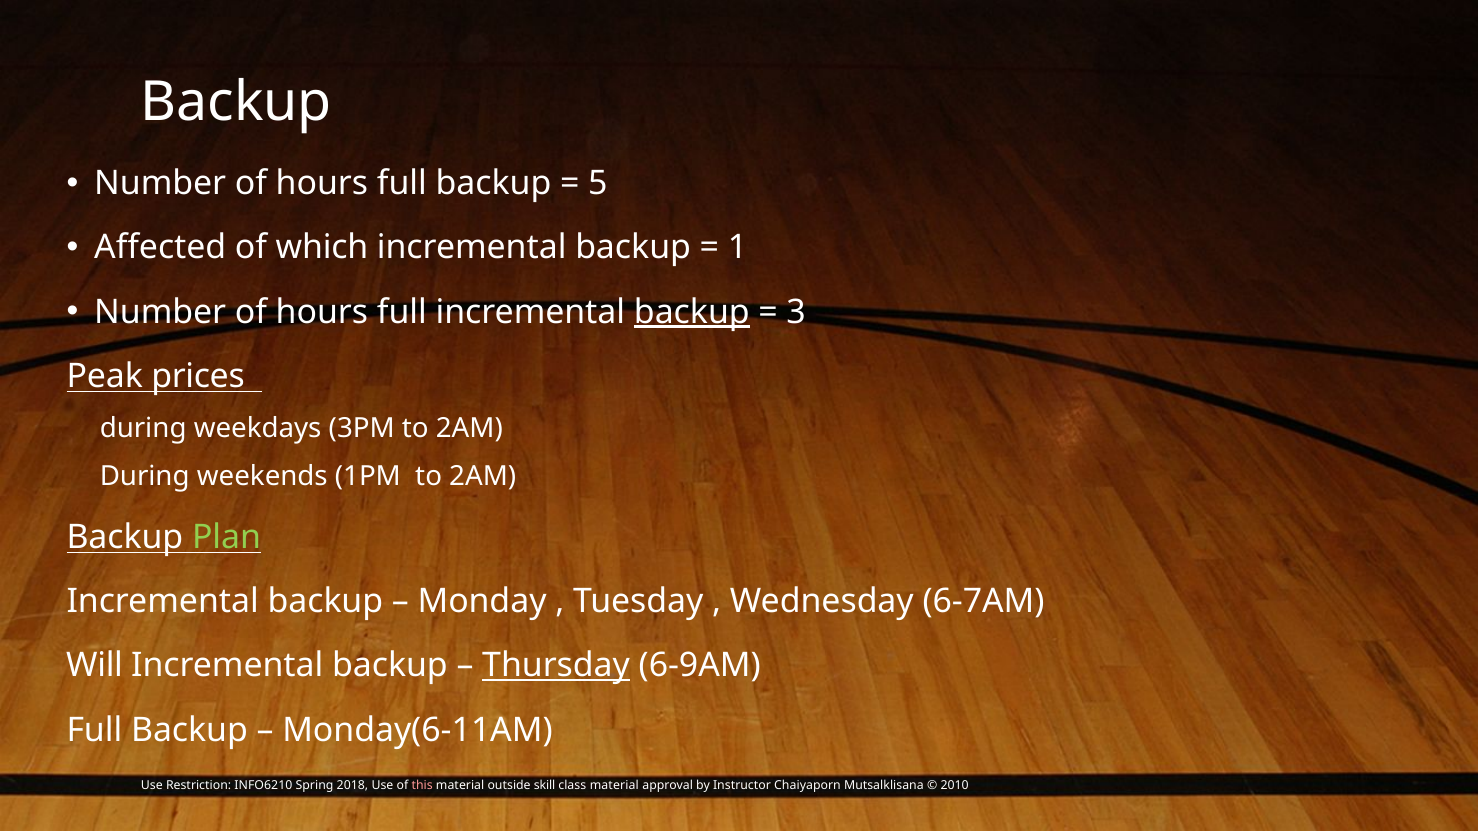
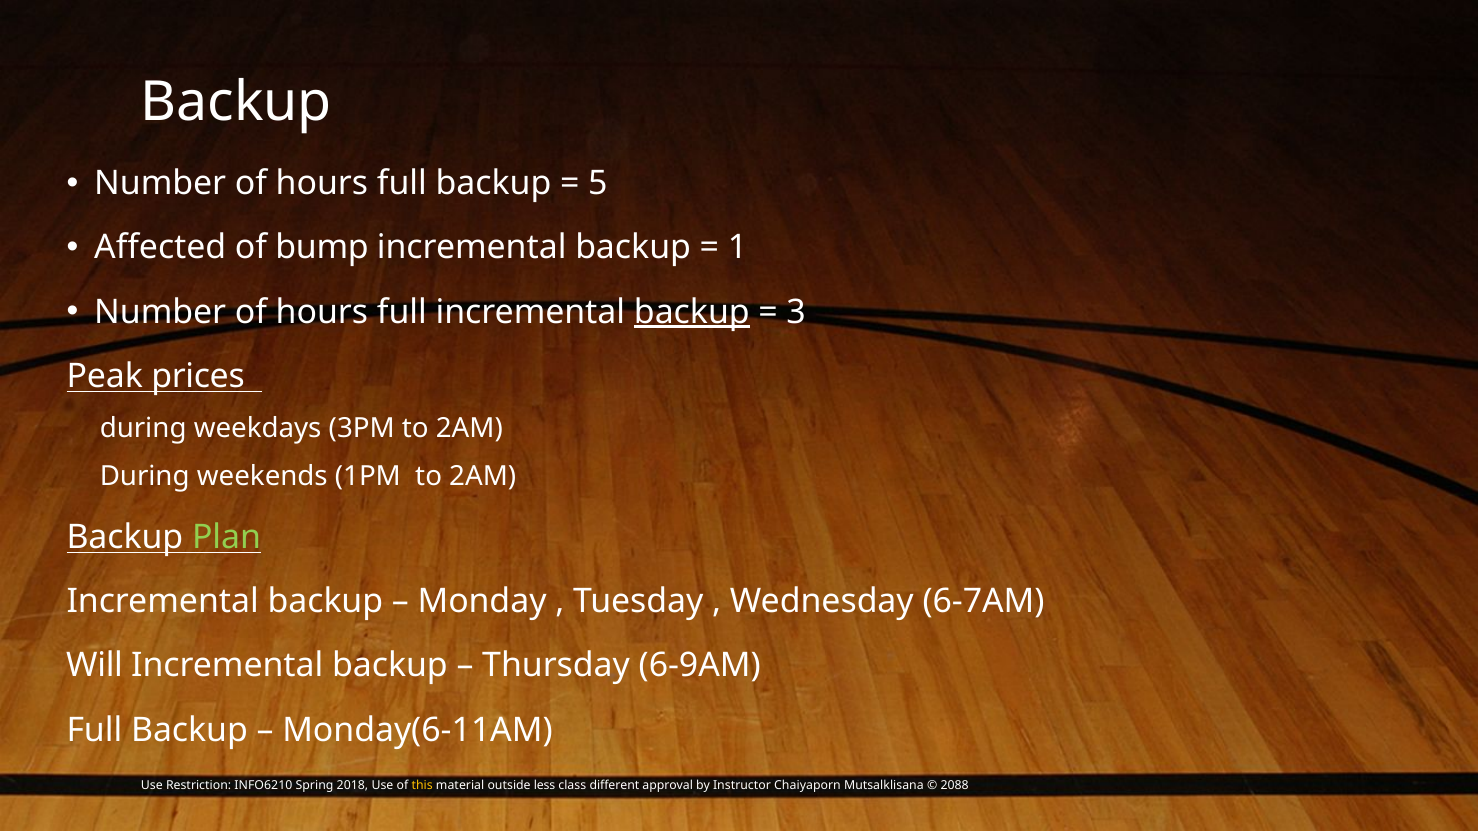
which: which -> bump (322, 248)
Thursday underline: present -> none (556, 666)
this colour: pink -> yellow (422, 786)
skill: skill -> less (545, 786)
class material: material -> different (614, 786)
2010: 2010 -> 2088 (955, 786)
